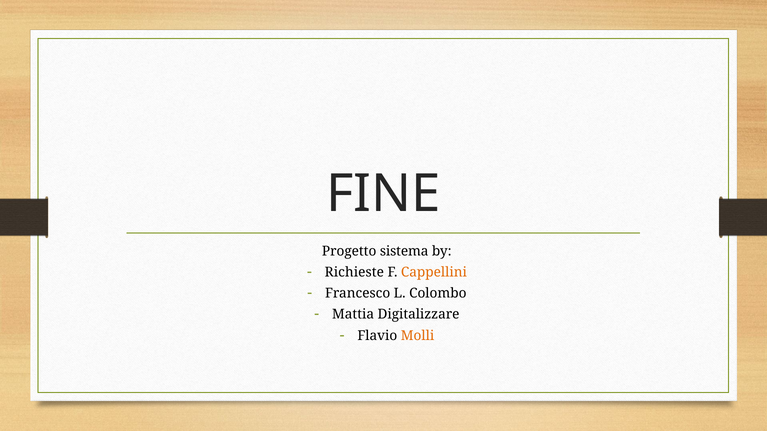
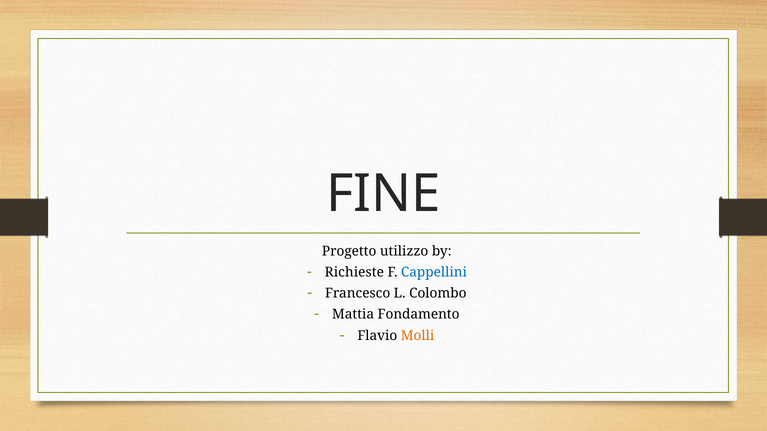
sistema: sistema -> utilizzo (404, 251)
Cappellini colour: orange -> blue (434, 273)
Digitalizzare: Digitalizzare -> Fondamento (419, 315)
